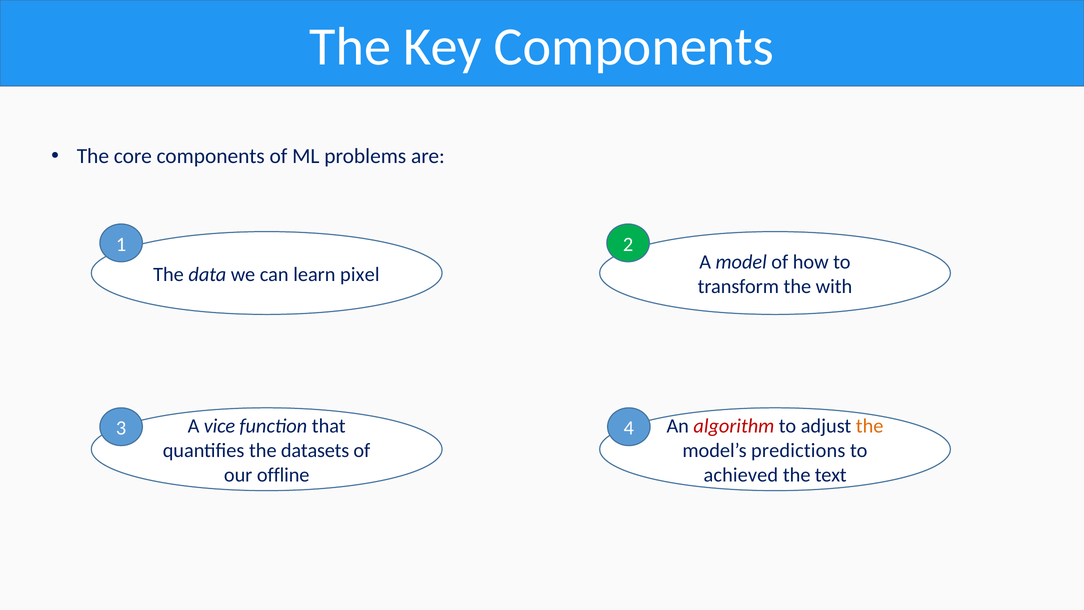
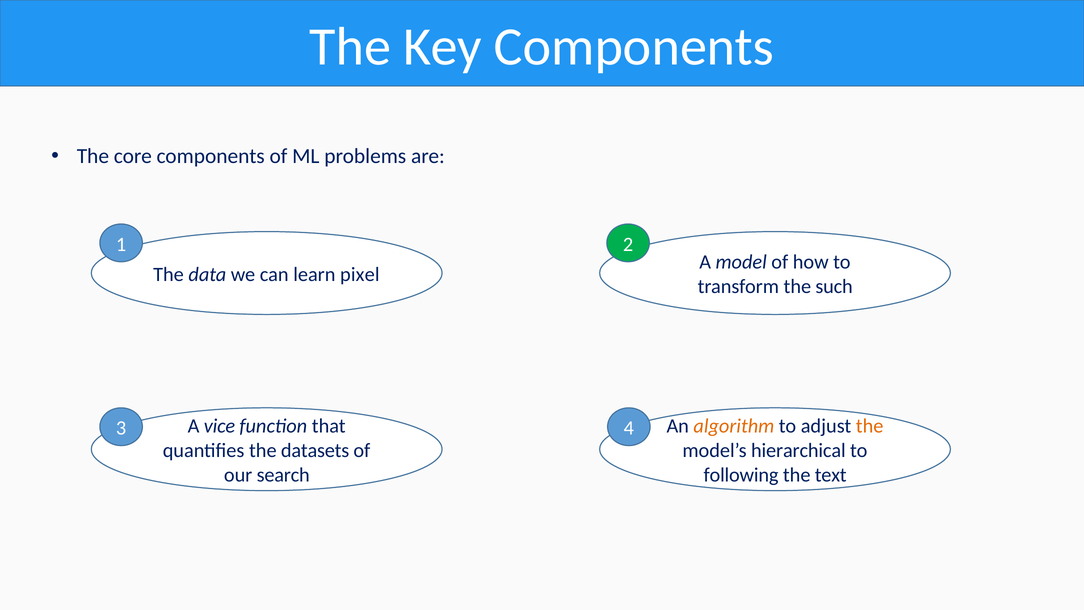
with: with -> such (834, 286)
algorithm colour: red -> orange (734, 426)
predictions: predictions -> hierarchical (798, 450)
offline: offline -> search (283, 475)
achieved: achieved -> following (741, 475)
